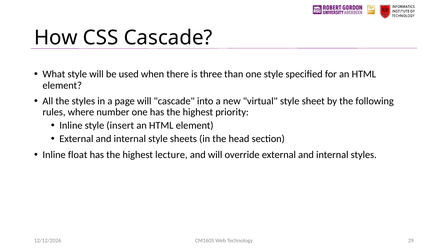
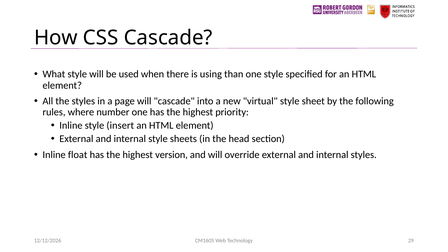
three: three -> using (211, 74)
lecture: lecture -> version (171, 155)
